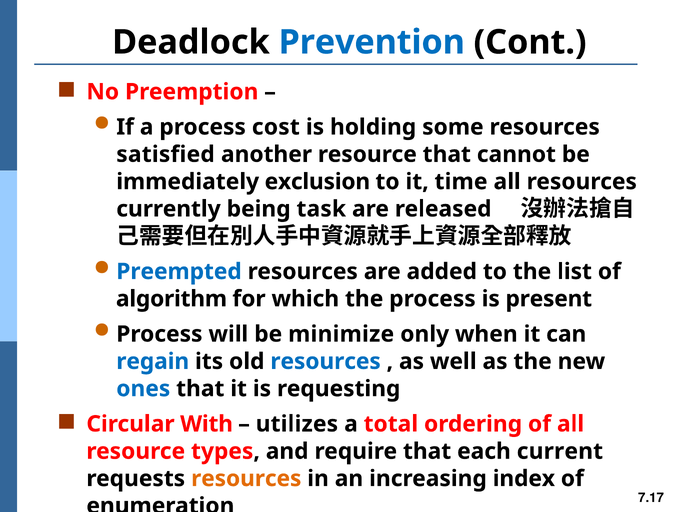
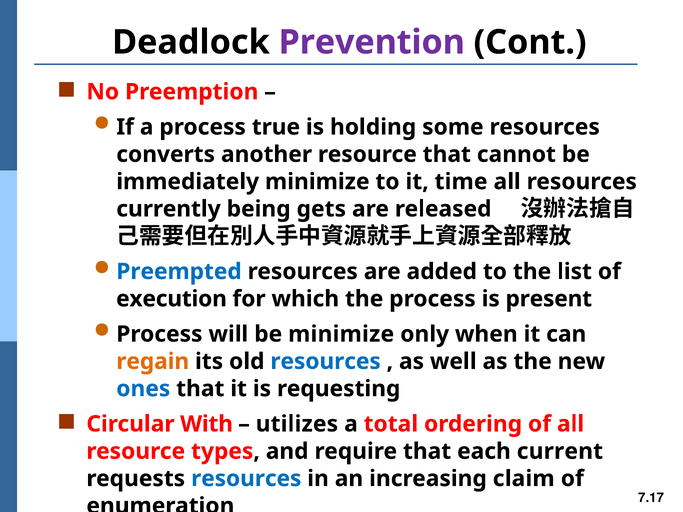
Prevention colour: blue -> purple (372, 42)
cost: cost -> true (276, 127)
satisfied: satisfied -> converts (166, 154)
immediately exclusion: exclusion -> minimize (317, 182)
task: task -> gets (321, 209)
algorithm: algorithm -> execution (171, 299)
regain colour: blue -> orange (153, 362)
resources colour: orange -> blue (246, 479)
index: index -> claim (524, 479)
